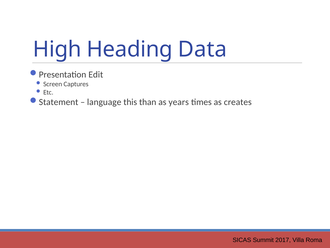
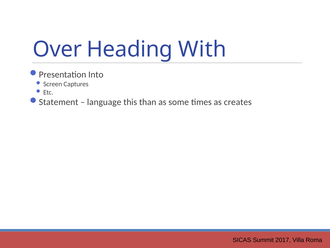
High: High -> Over (57, 49)
Data: Data -> With (202, 49)
Edit: Edit -> Into (96, 74)
years: years -> some (179, 102)
